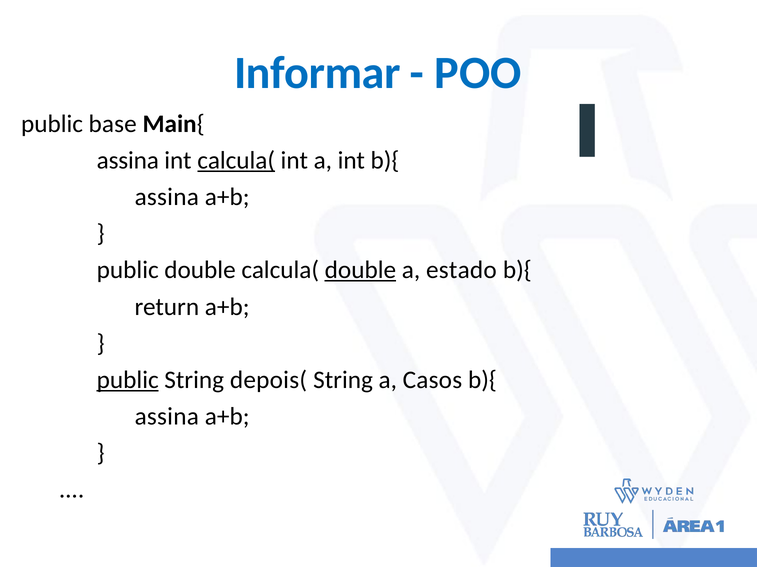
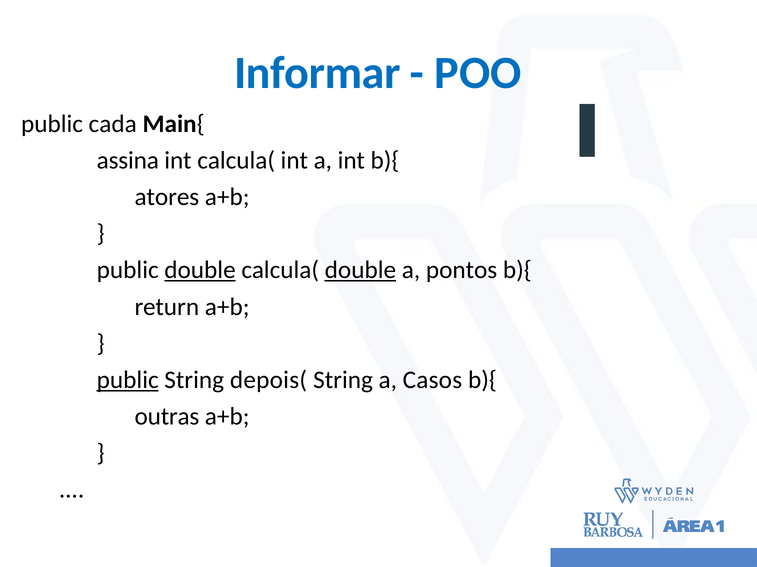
base: base -> cada (113, 124)
calcula( underline: present -> none (236, 161)
assina: assina -> atores (167, 197)
double underline: none -> present (200, 271)
estado: estado -> pontos (462, 271)
assina: assina -> outras (167, 417)
